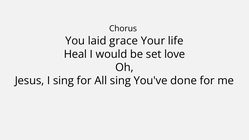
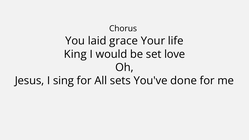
Heal: Heal -> King (75, 54)
All sing: sing -> sets (120, 81)
